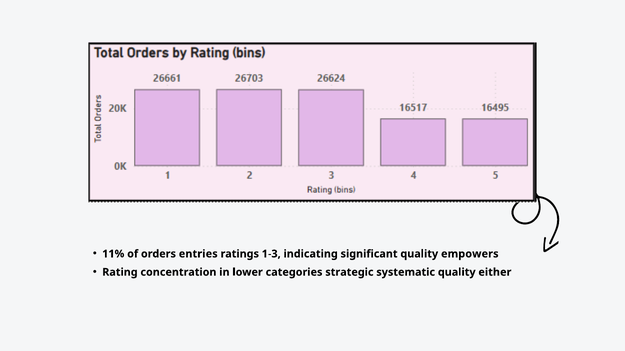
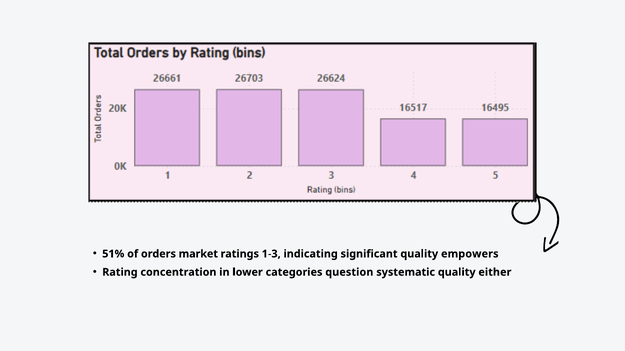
11%: 11% -> 51% (113, 254)
entries: entries -> market (198, 254)
strategic: strategic -> question (349, 273)
